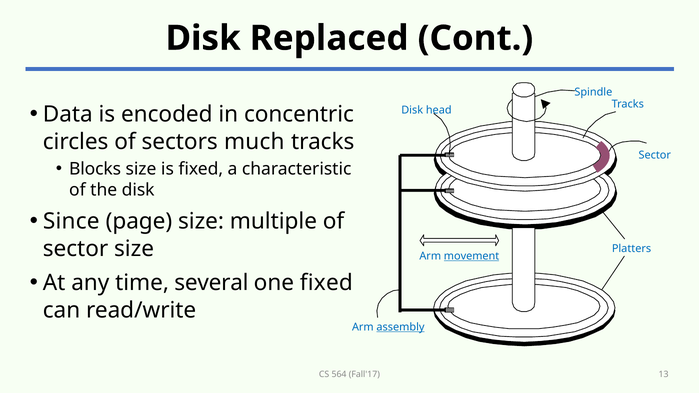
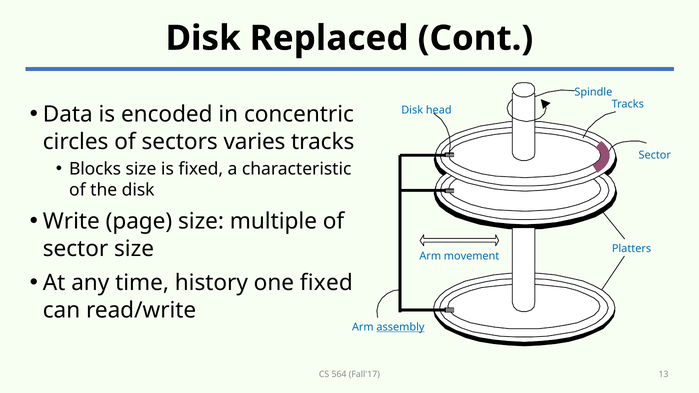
much: much -> varies (255, 142)
Since: Since -> Write (71, 222)
movement underline: present -> none (472, 256)
several: several -> history (211, 283)
